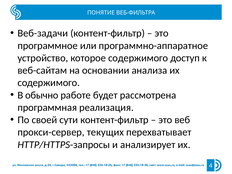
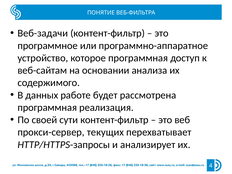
которое содержимого: содержимого -> программная (138, 58)
обычно: обычно -> данных (42, 95)
